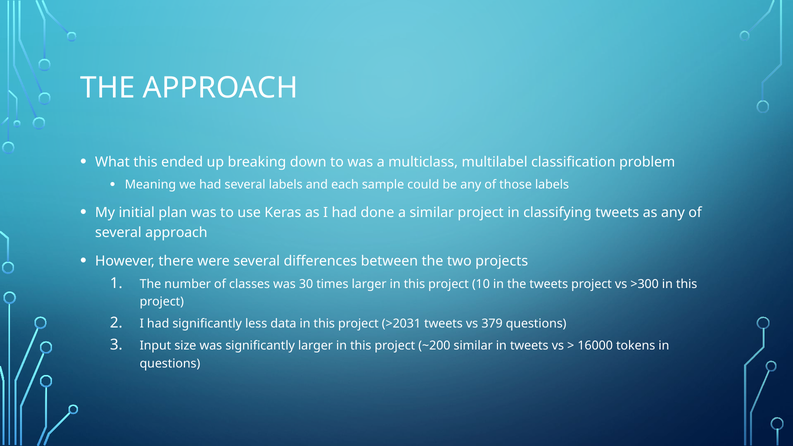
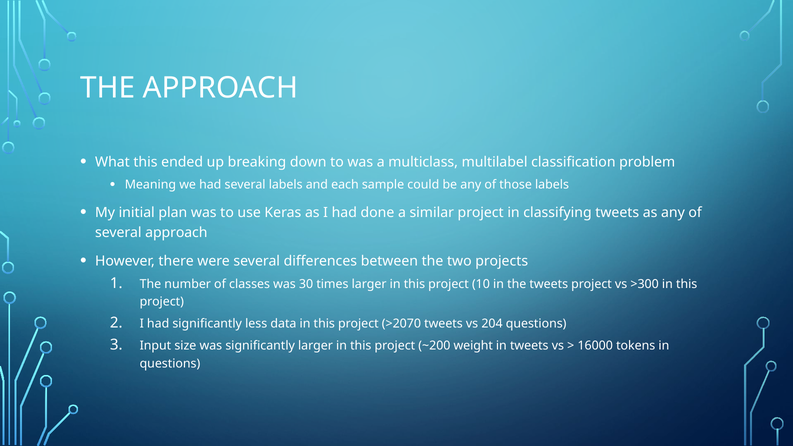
>2031: >2031 -> >2070 (401, 324)
379: 379 -> 204 (492, 324)
~200 similar: similar -> weight (473, 346)
